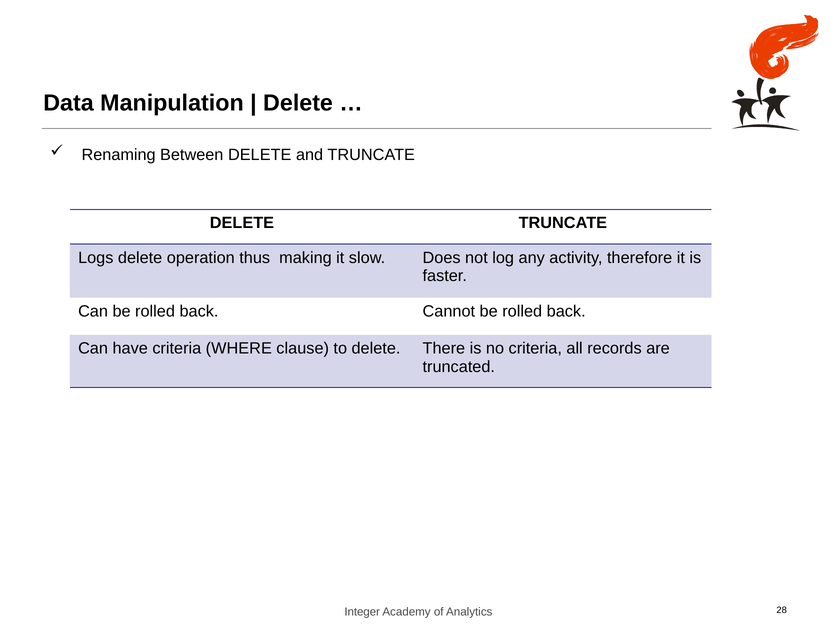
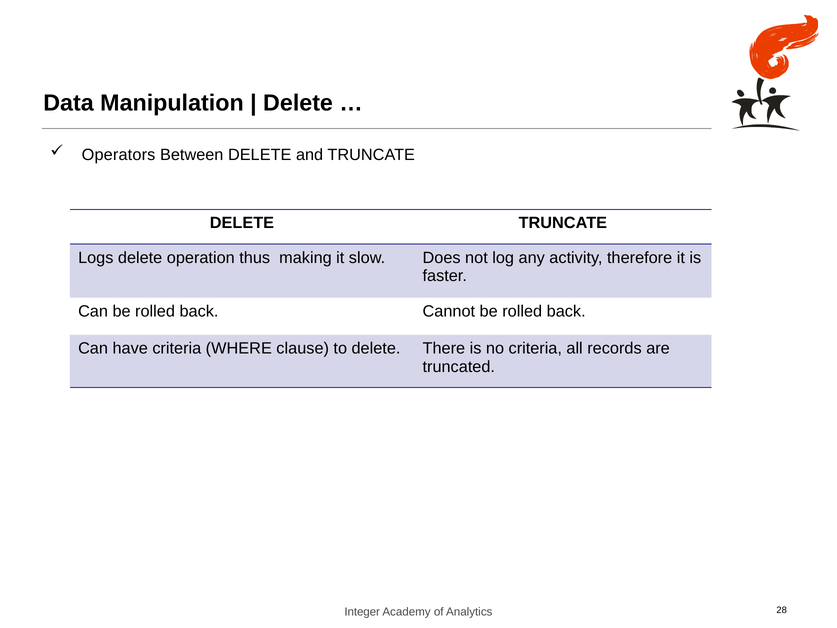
Renaming: Renaming -> Operators (119, 155)
